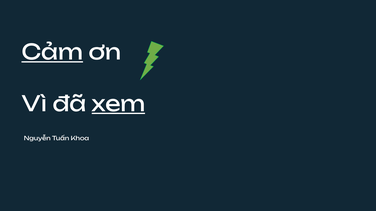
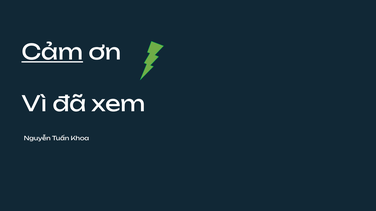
xem underline: present -> none (119, 104)
